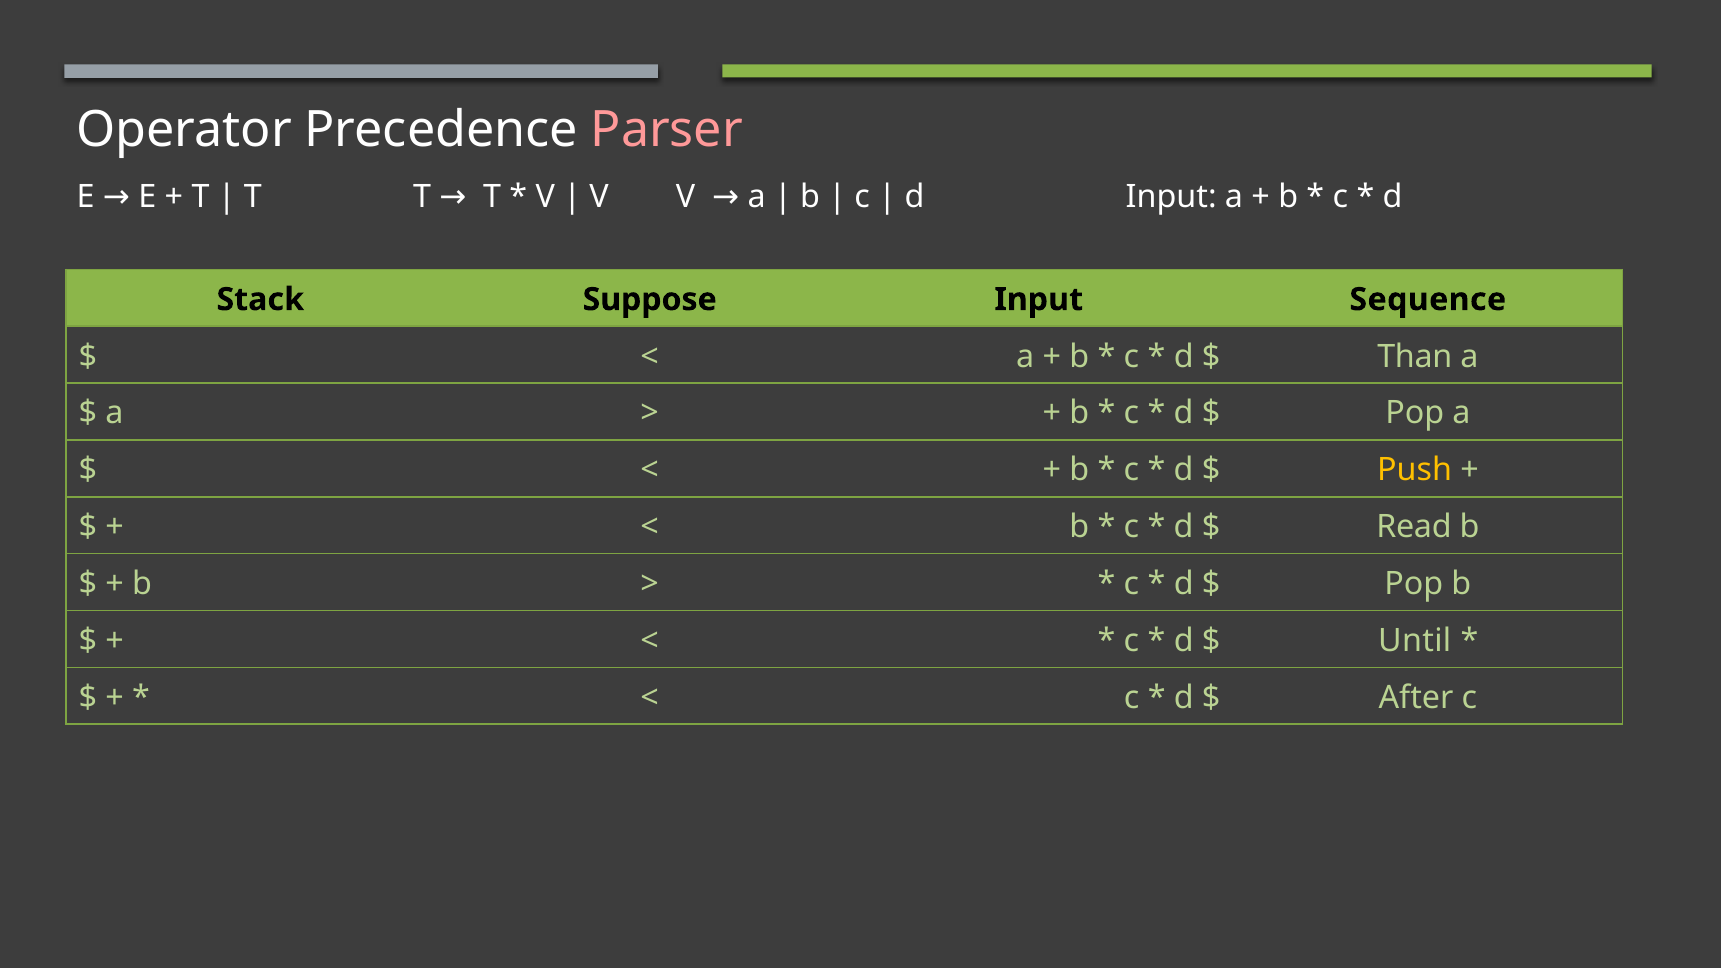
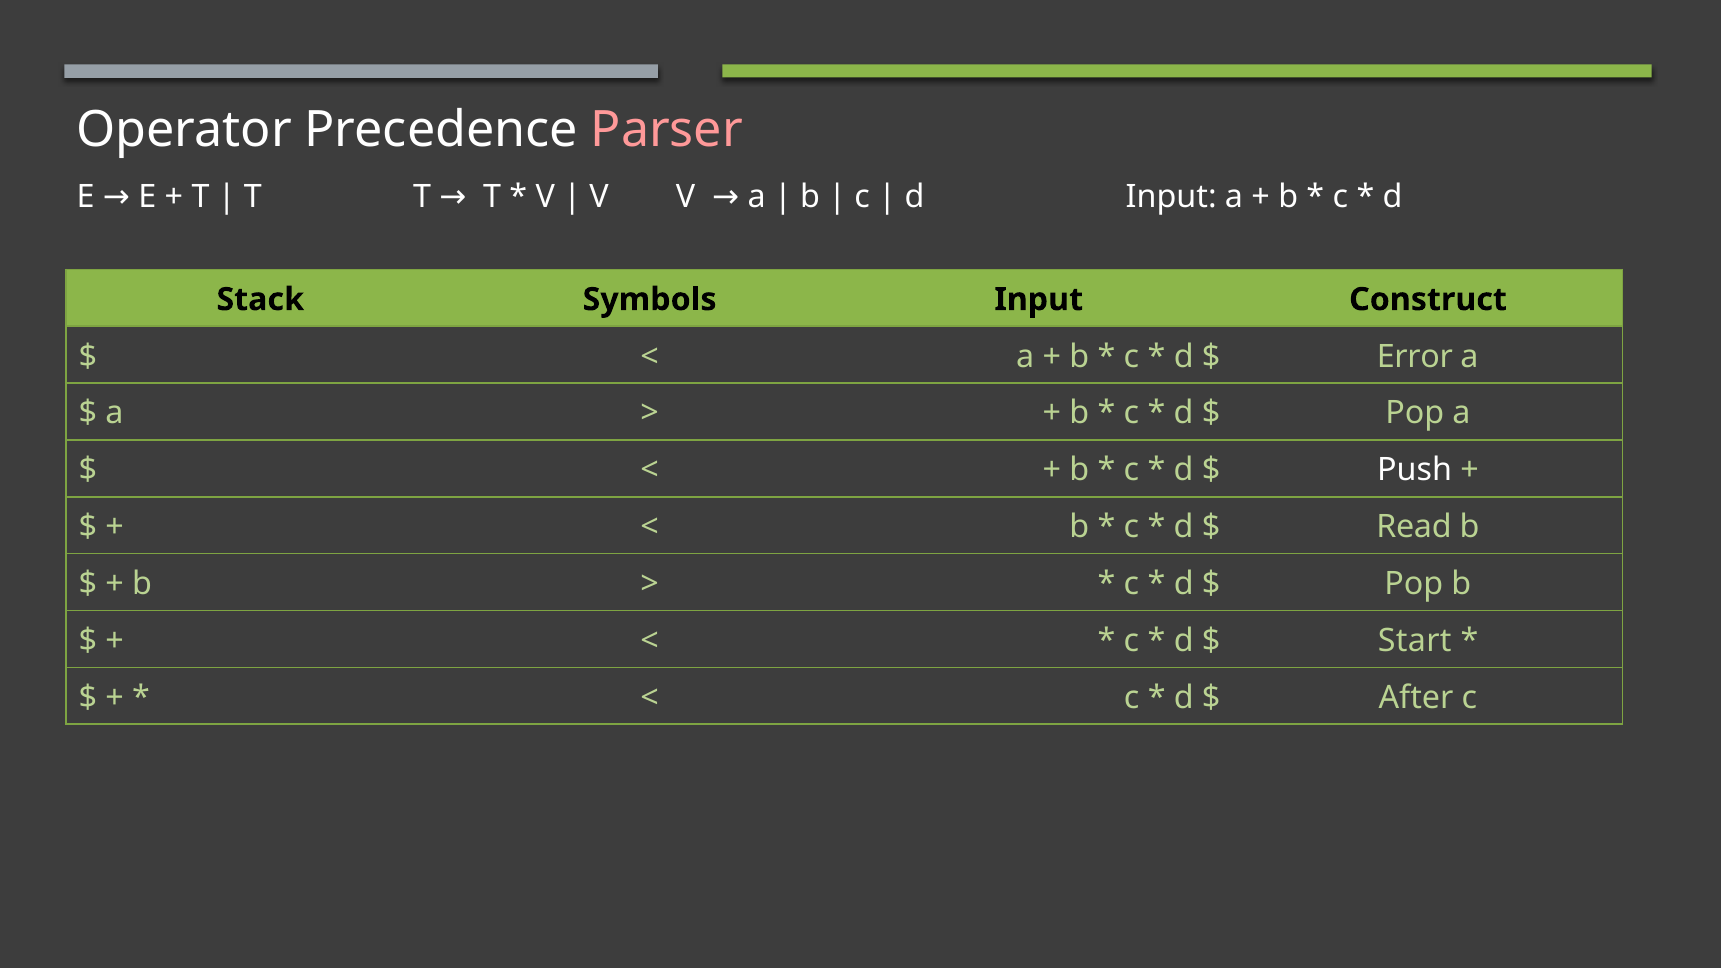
Suppose: Suppose -> Symbols (650, 300)
Sequence: Sequence -> Construct (1428, 300)
Than: Than -> Error (1415, 356)
Push colour: yellow -> white (1415, 470)
Until: Until -> Start (1415, 641)
